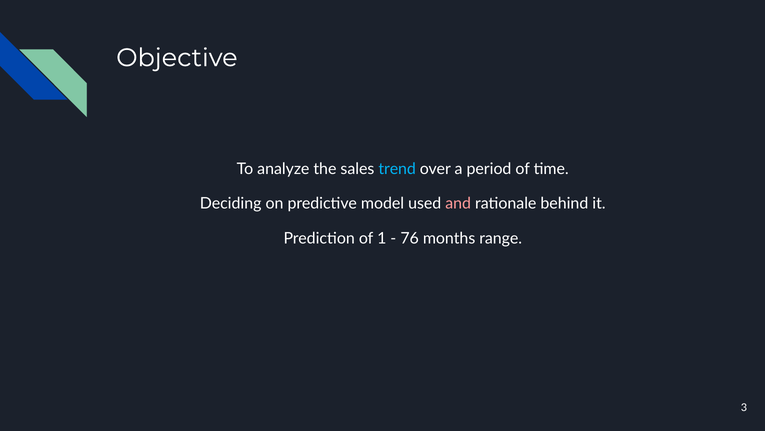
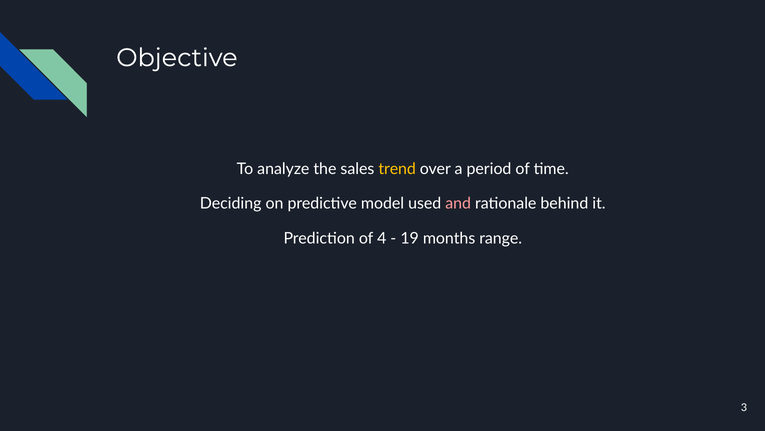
trend colour: light blue -> yellow (397, 169)
1: 1 -> 4 (382, 238)
76: 76 -> 19 (410, 238)
